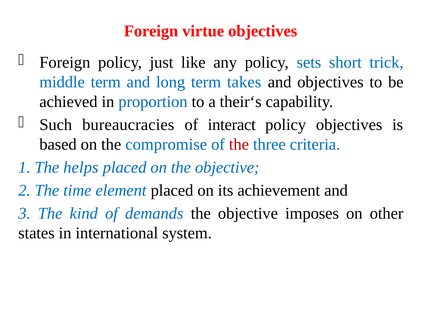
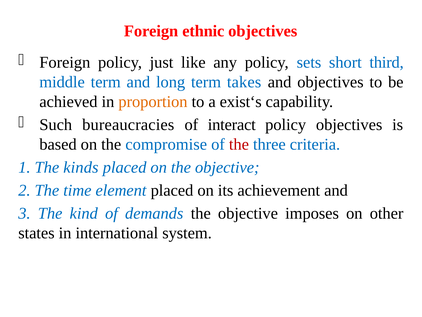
virtue: virtue -> ethnic (203, 31)
trick: trick -> third (387, 62)
proportion colour: blue -> orange (153, 102)
their‘s: their‘s -> exist‘s (241, 102)
helps: helps -> kinds (81, 167)
